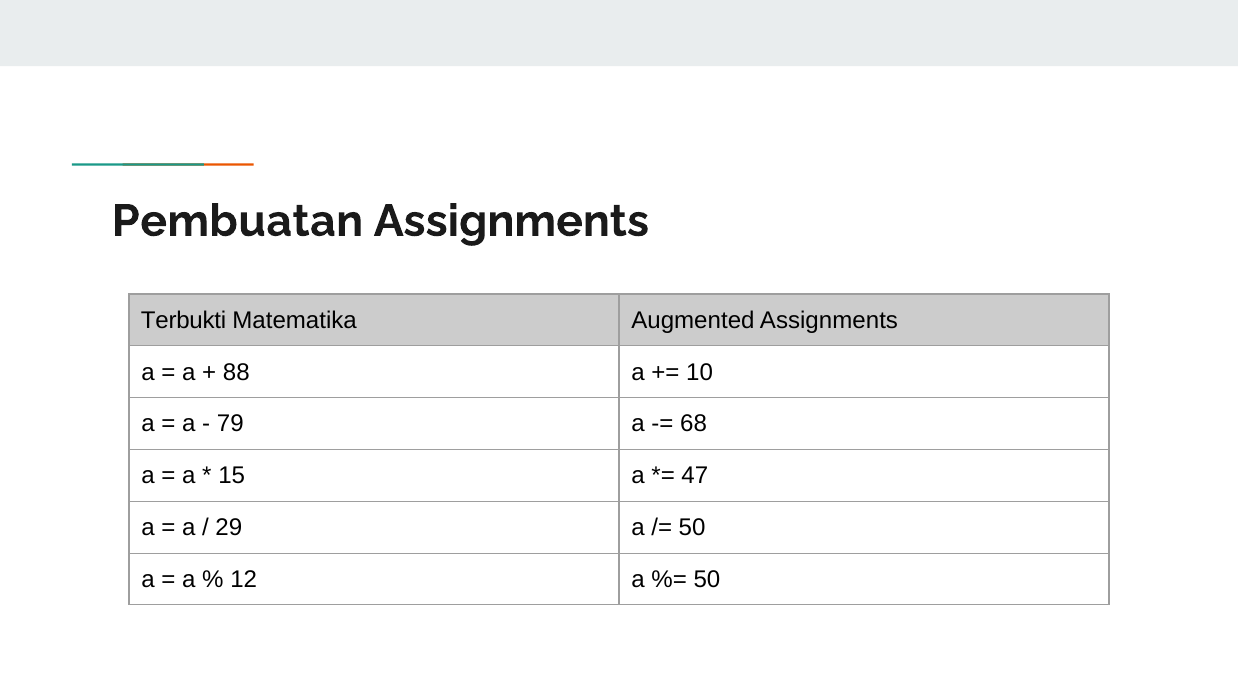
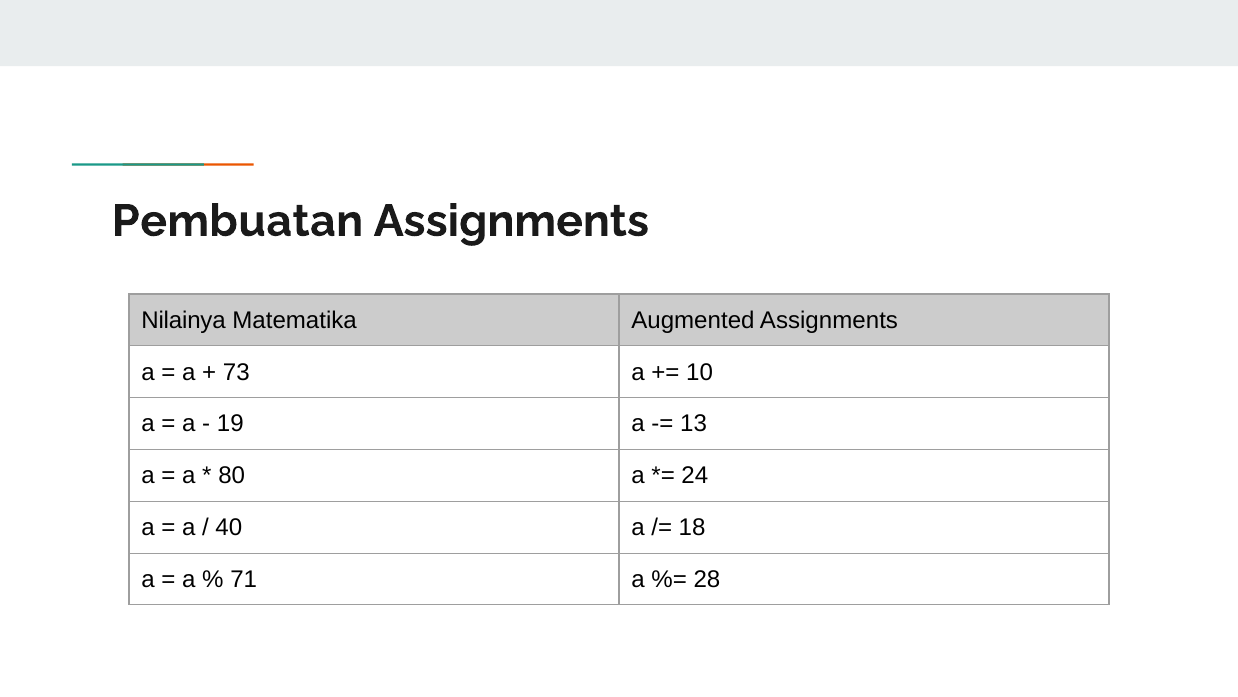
Terbukti: Terbukti -> Nilainya (184, 320)
88: 88 -> 73 (236, 372)
79: 79 -> 19 (230, 424)
68: 68 -> 13 (694, 424)
15: 15 -> 80 (232, 475)
47: 47 -> 24 (695, 475)
29: 29 -> 40 (229, 527)
50: 50 -> 18 (692, 527)
12: 12 -> 71 (244, 579)
50: 50 -> 28 (707, 579)
